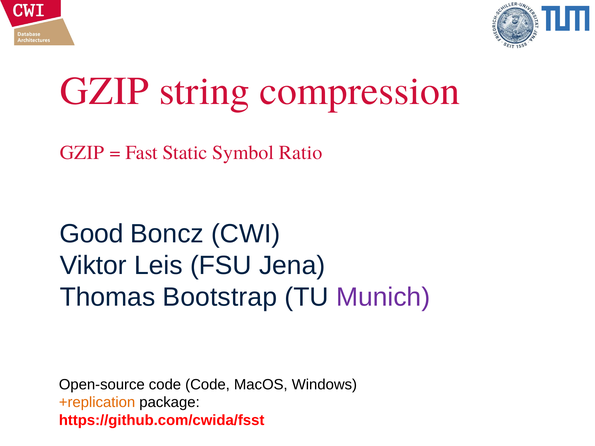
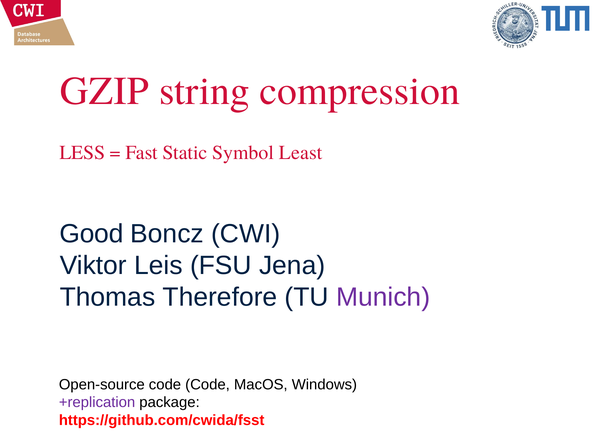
GZIP: GZIP -> LESS (82, 153)
Ratio: Ratio -> Least (301, 153)
Bootstrap: Bootstrap -> Therefore (220, 297)
+replication colour: orange -> purple (97, 403)
